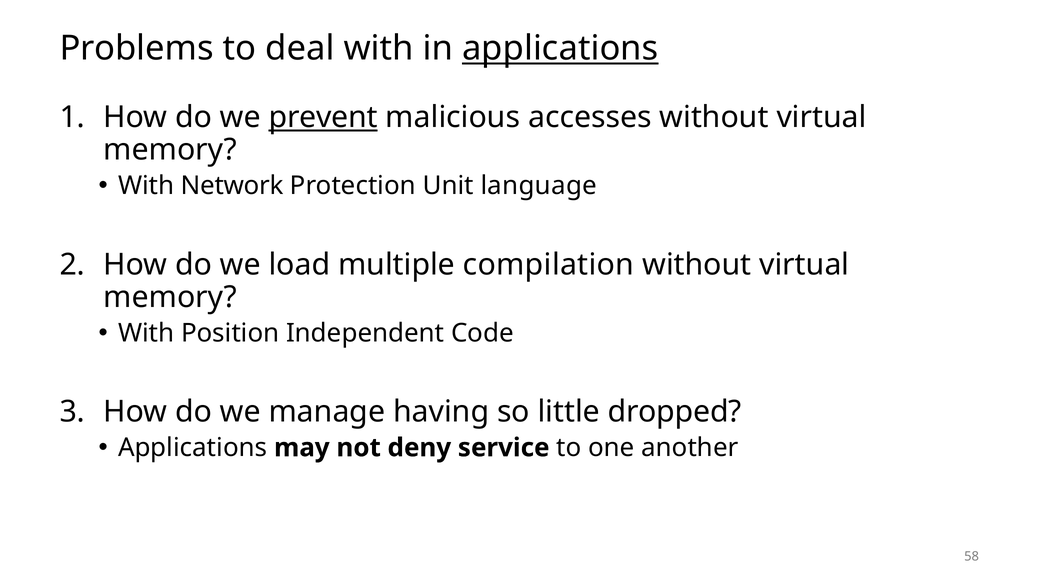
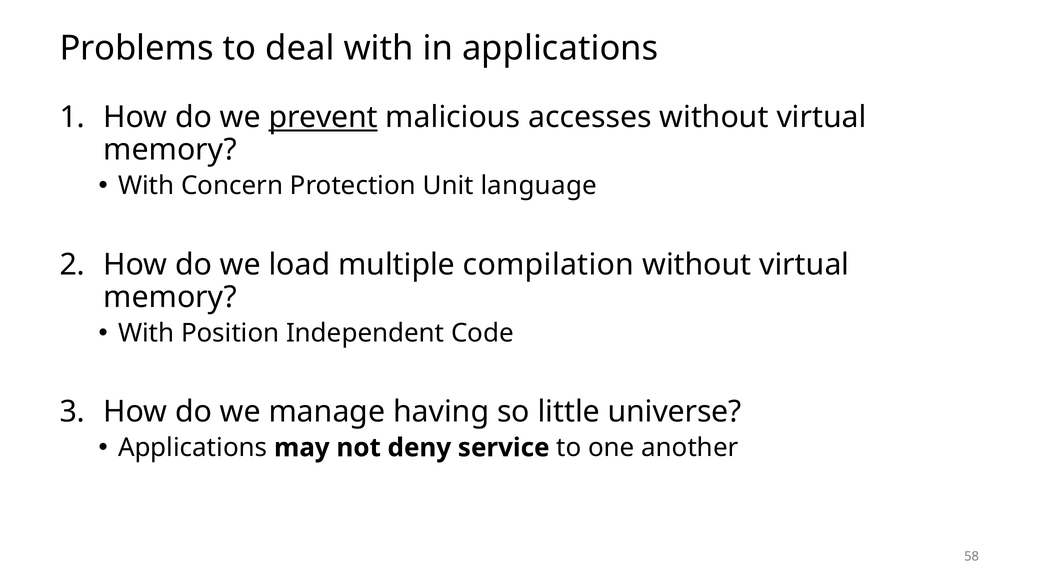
applications underline: present -> none (560, 48)
Network: Network -> Concern (232, 186)
dropped: dropped -> universe (675, 412)
